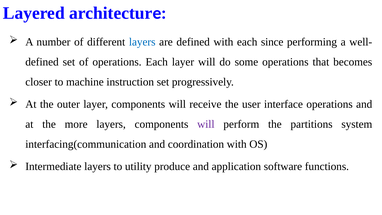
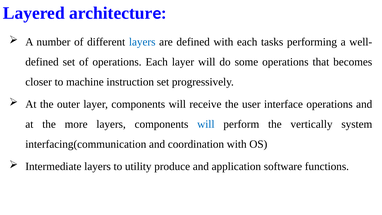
since: since -> tasks (272, 42)
will colour: purple -> blue (206, 124)
partitions: partitions -> vertically (312, 124)
